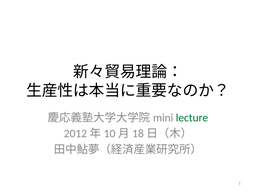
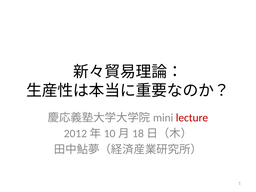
lecture colour: green -> red (192, 118)
